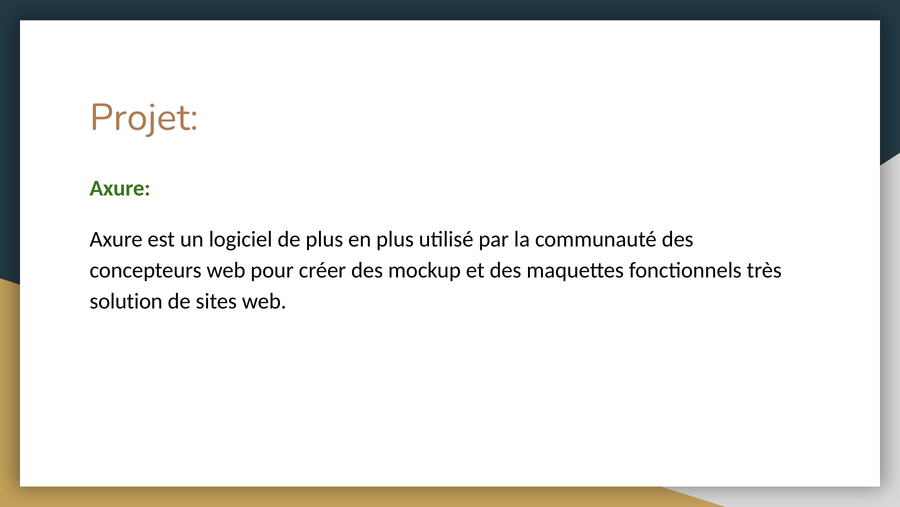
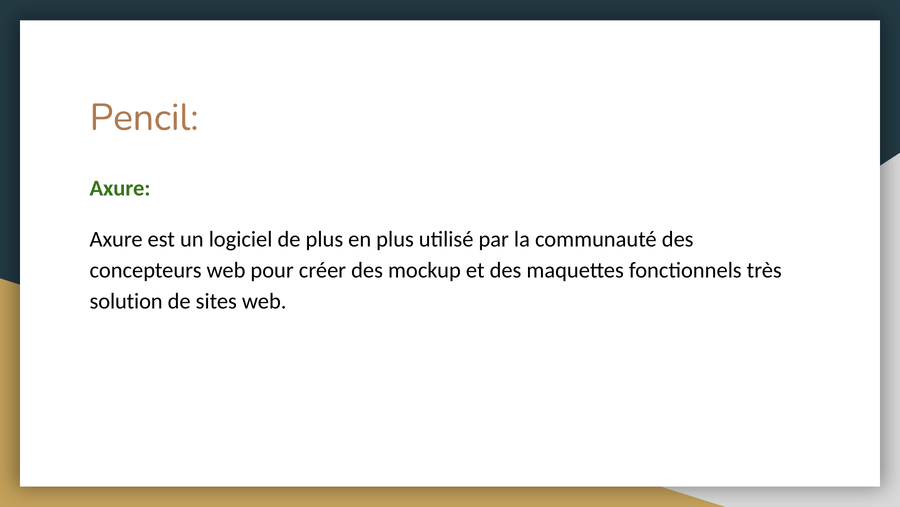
Projet: Projet -> Pencil (144, 117)
